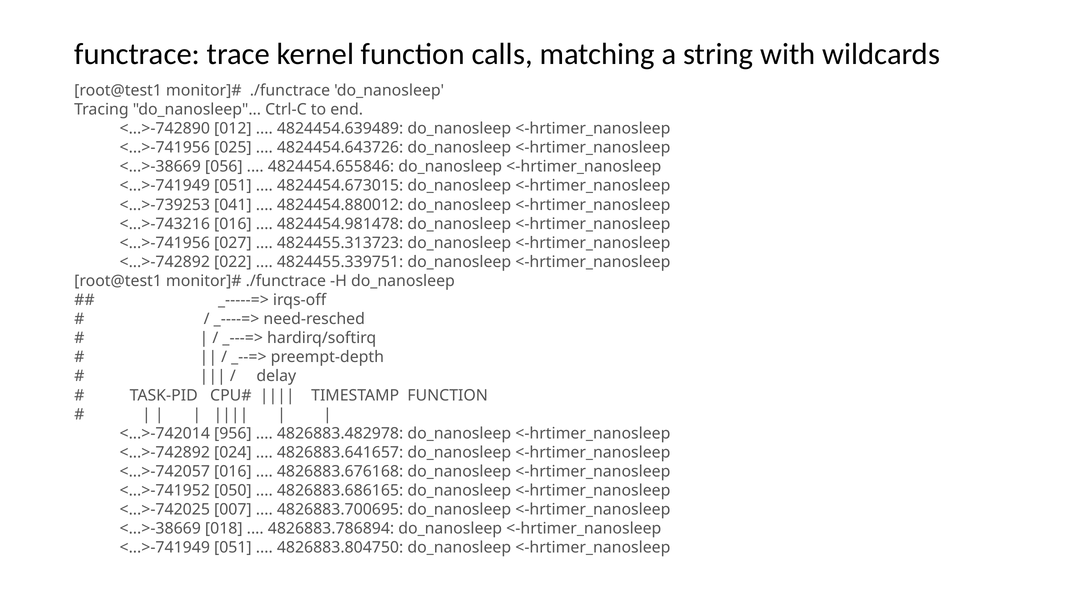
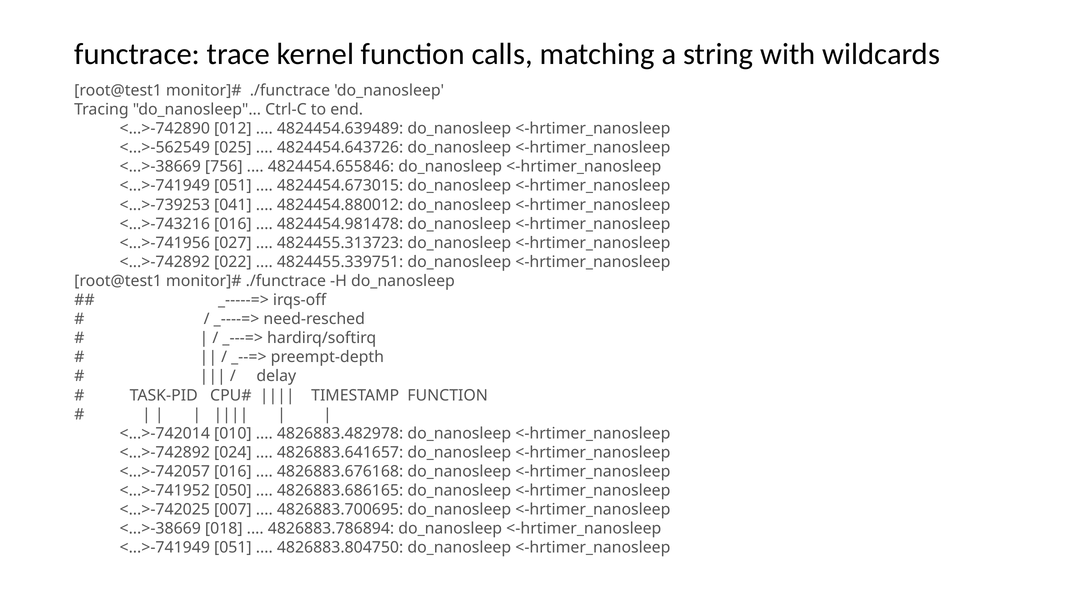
<...>-741956: <...>-741956 -> <...>-562549 (165, 148)
056: 056 -> 756 (224, 167)
956: 956 -> 010 (233, 434)
